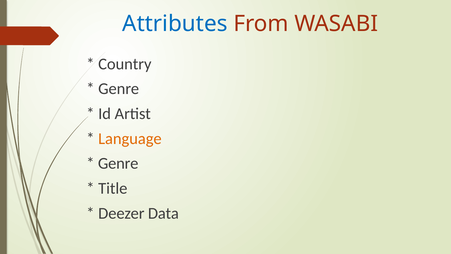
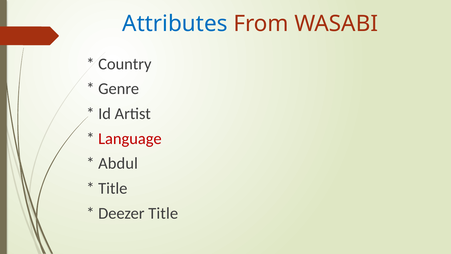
Language colour: orange -> red (130, 138)
Genre: Genre -> Abdul (118, 163)
Deezer Data: Data -> Title (163, 213)
